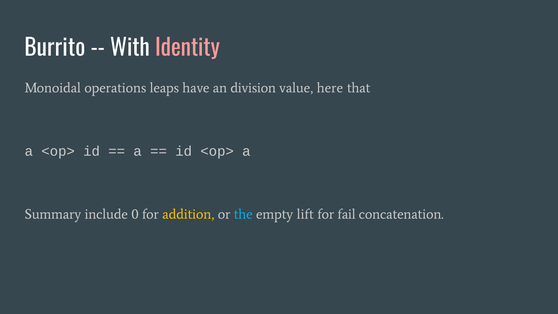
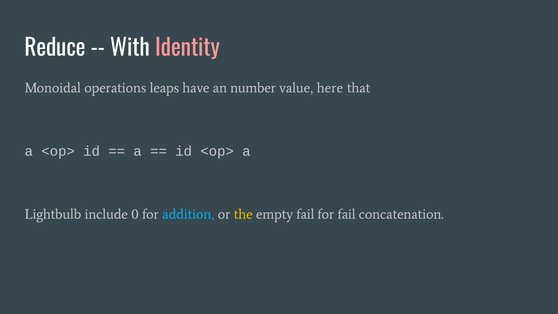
Burrito: Burrito -> Reduce (55, 48)
division: division -> number (253, 88)
Summary: Summary -> Lightbulb (53, 214)
addition colour: yellow -> light blue (188, 214)
the colour: light blue -> yellow (243, 214)
empty lift: lift -> fail (305, 214)
